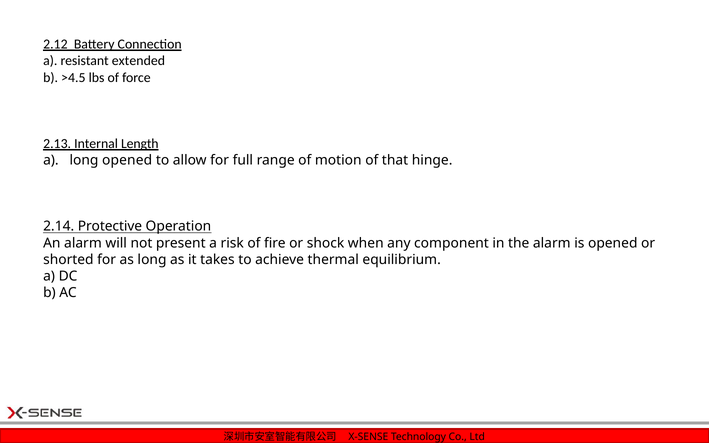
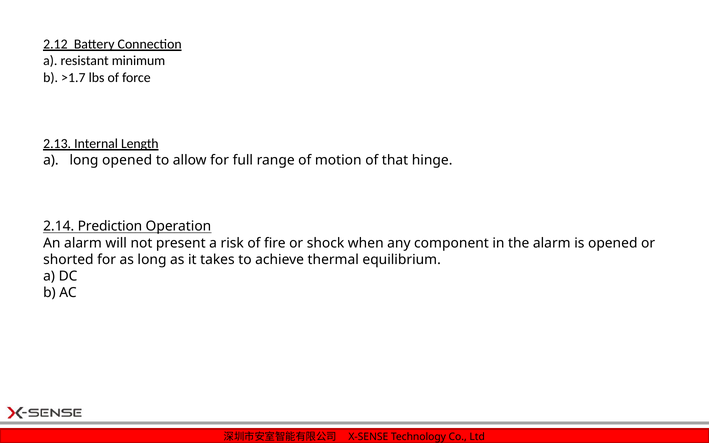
extended: extended -> minimum (139, 61)
>4.5: >4.5 -> >1.7 (73, 78)
Protective: Protective -> Prediction (110, 226)
